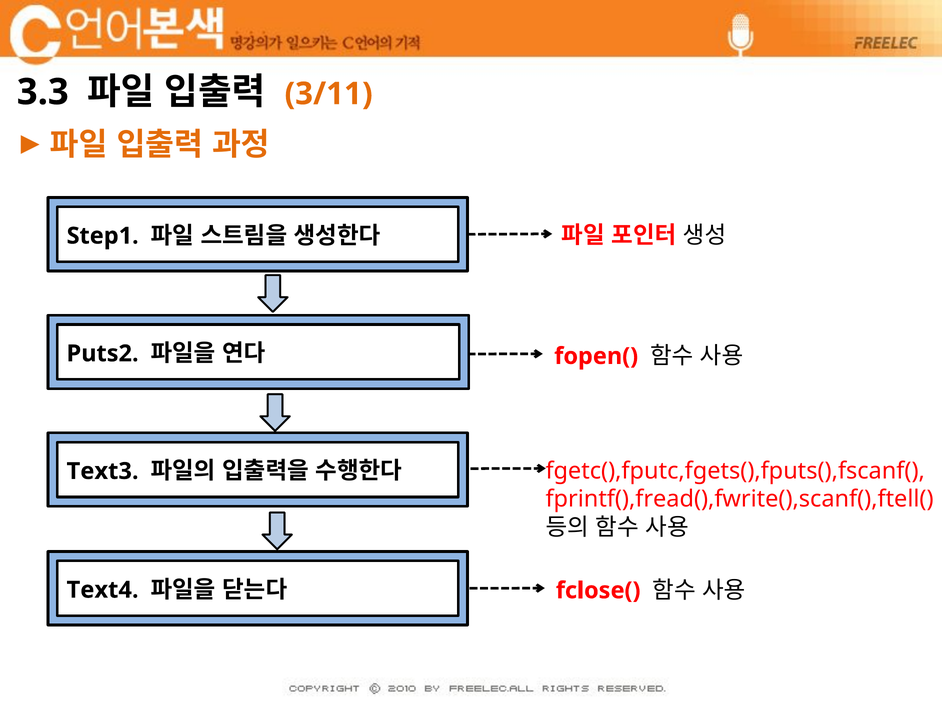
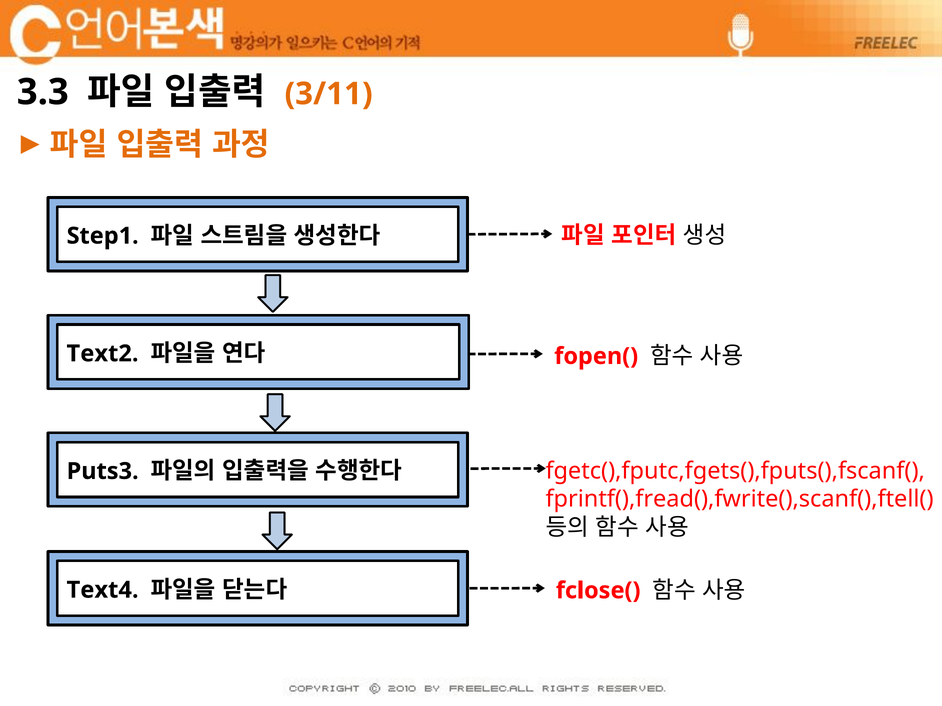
Puts2: Puts2 -> Text2 (103, 354)
Text3: Text3 -> Puts3 (103, 472)
